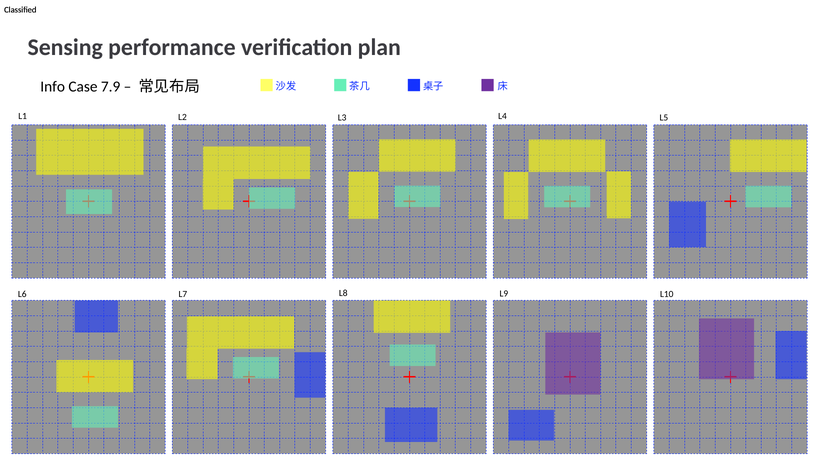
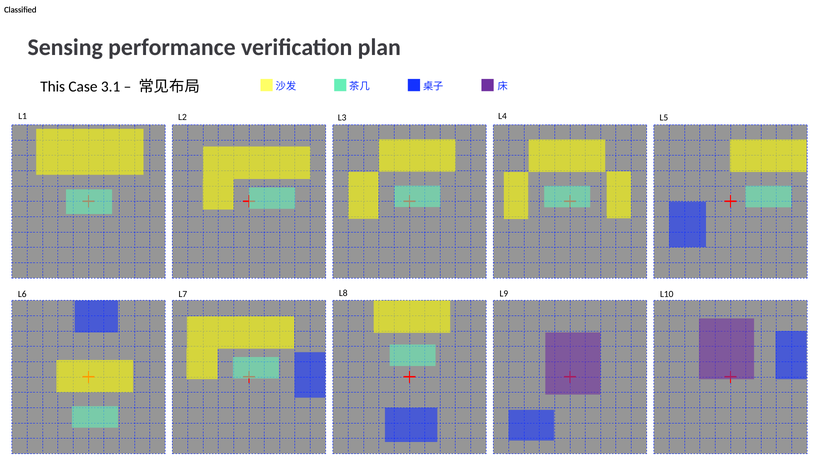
Info: Info -> This (53, 87)
7.9: 7.9 -> 3.1 (111, 87)
